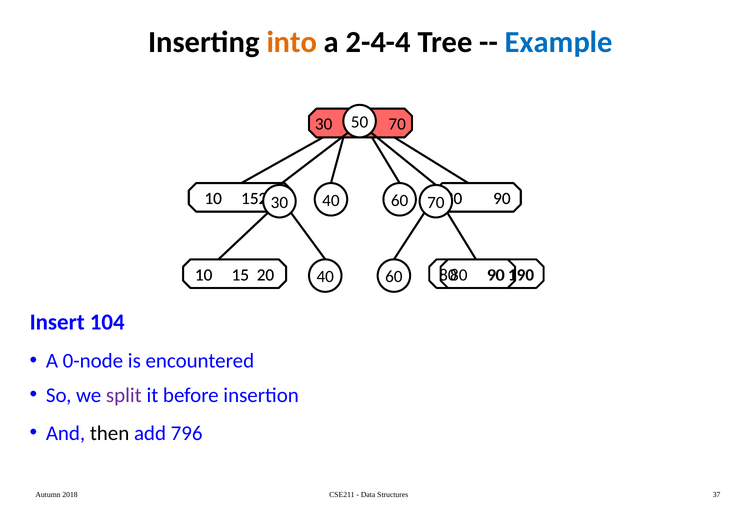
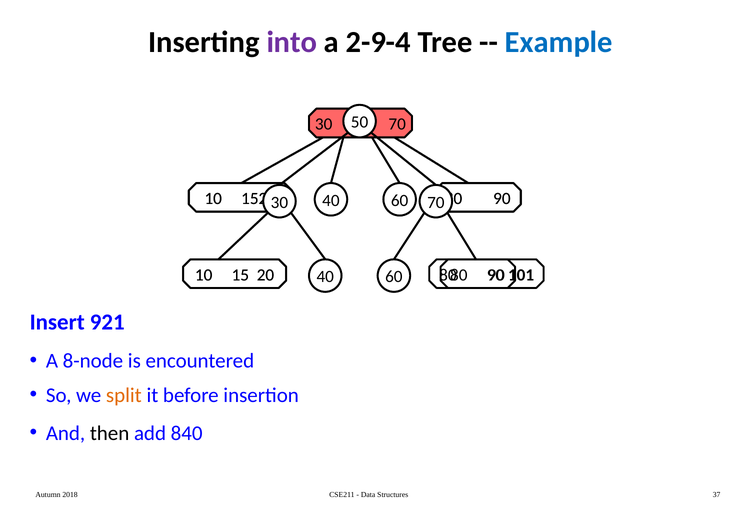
into colour: orange -> purple (292, 42)
2-4-4: 2-4-4 -> 2-9-4 (378, 42)
190: 190 -> 101 (521, 275)
104: 104 -> 921 (107, 322)
0-node: 0-node -> 8-node (93, 361)
split colour: purple -> orange (124, 395)
796: 796 -> 840 (187, 433)
